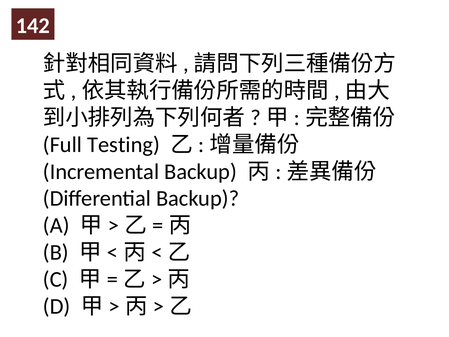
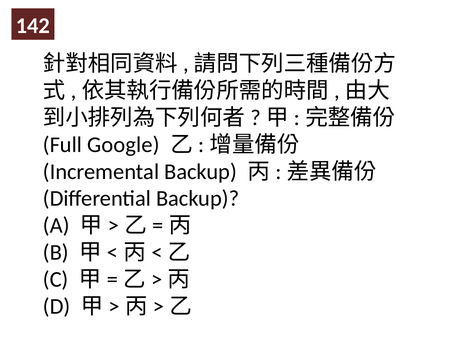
Testing: Testing -> Google (123, 145)
